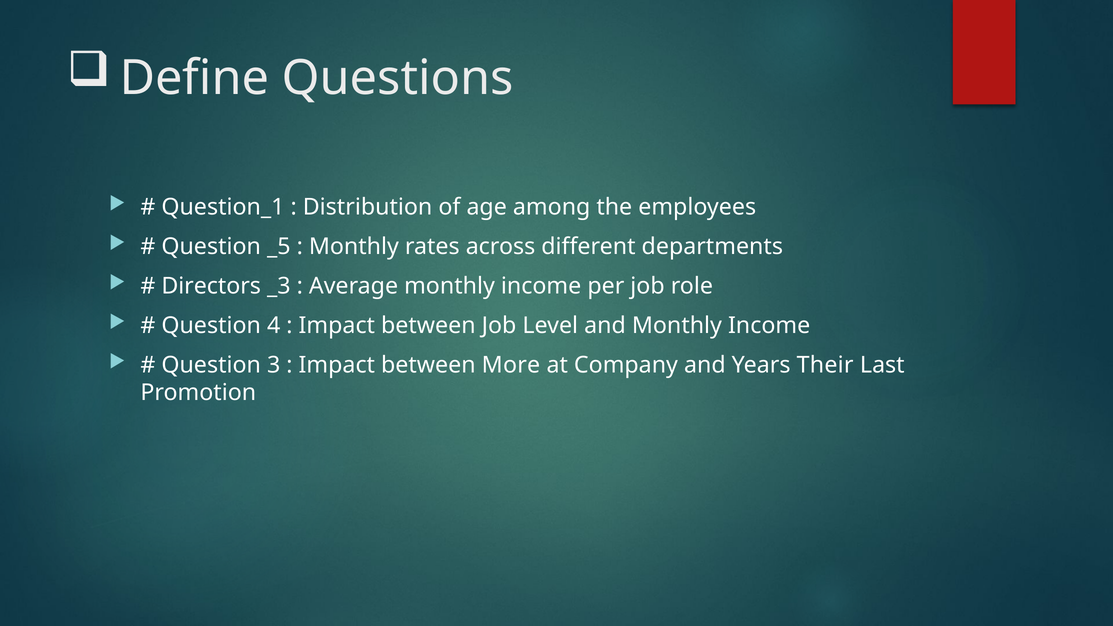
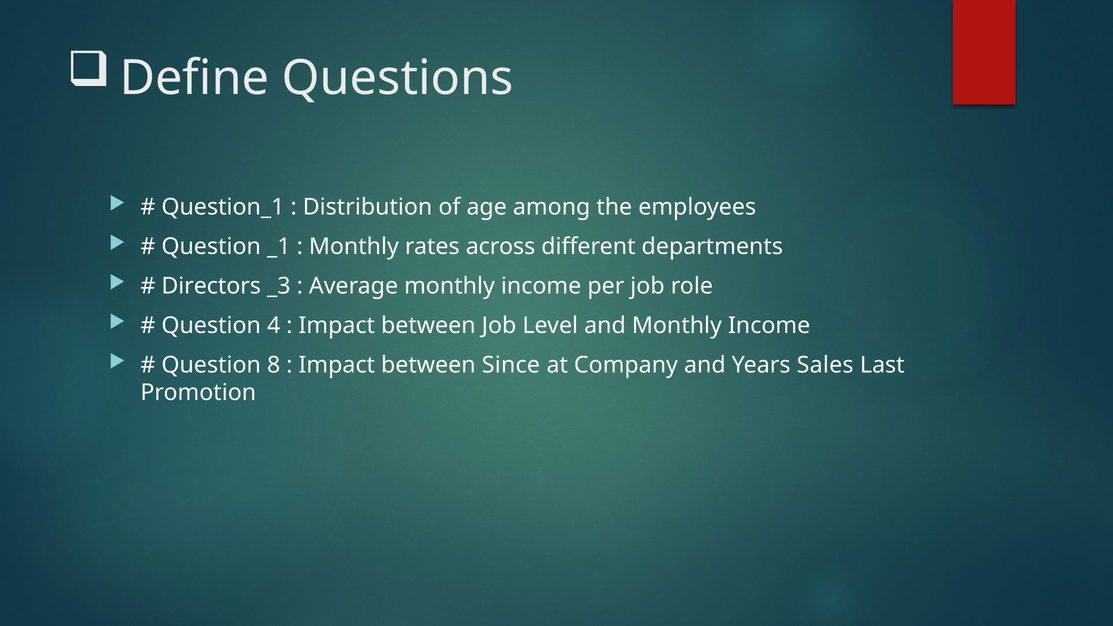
_5: _5 -> _1 (279, 247)
3: 3 -> 8 (274, 365)
More: More -> Since (511, 365)
Their: Their -> Sales (825, 365)
